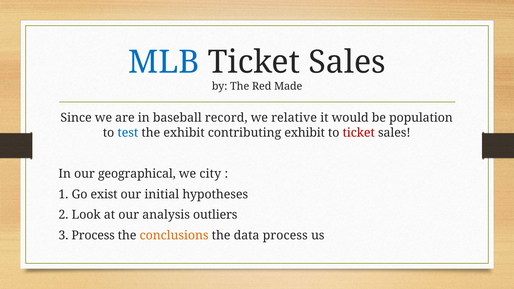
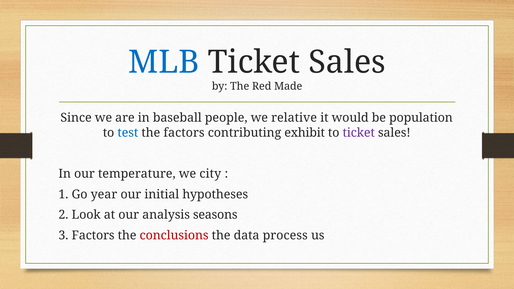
record: record -> people (226, 118)
the exhibit: exhibit -> factors (184, 133)
ticket colour: red -> purple (359, 133)
geographical: geographical -> temperature (137, 174)
exist: exist -> year (104, 194)
outliers: outliers -> seasons (215, 215)
3 Process: Process -> Factors (93, 235)
conclusions colour: orange -> red (174, 235)
